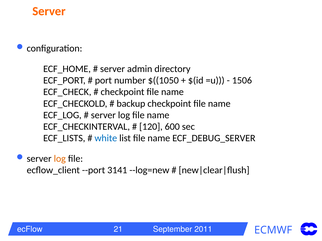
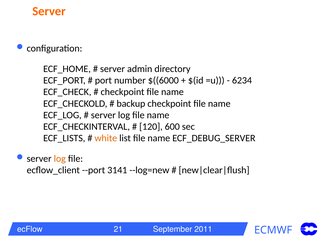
$((1050: $((1050 -> $((6000 (163, 81)
1506: 1506 -> 6234 (242, 81)
white colour: blue -> orange (106, 138)
